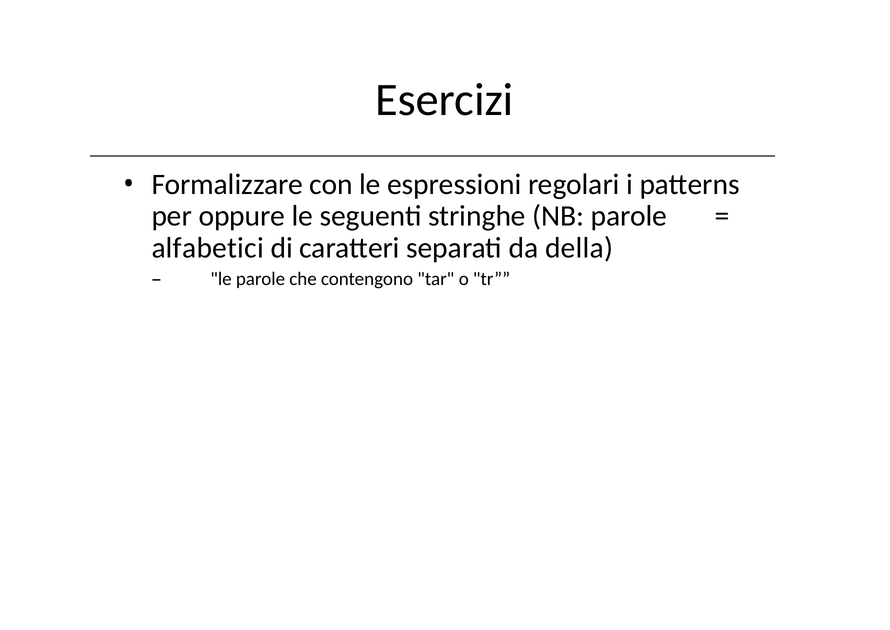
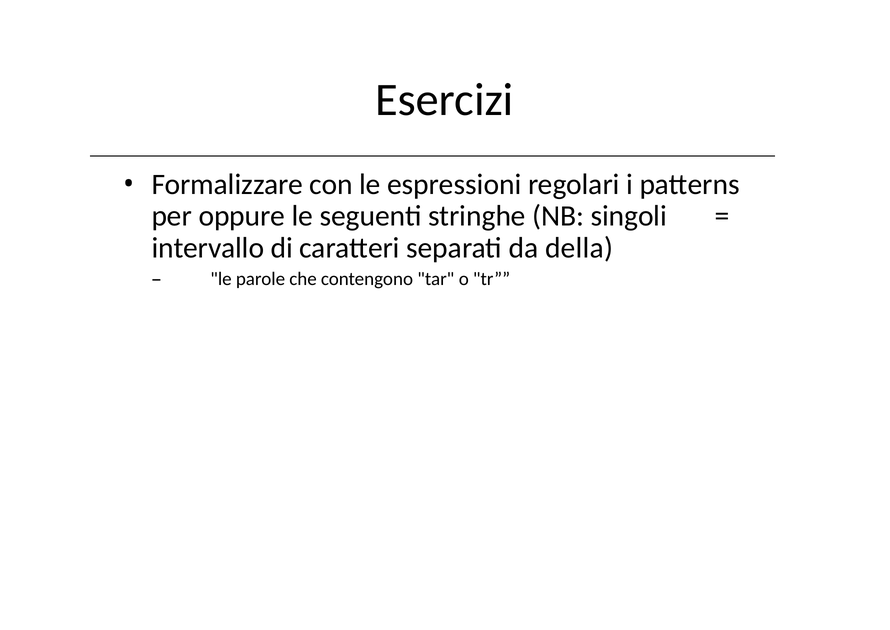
NB parole: parole -> singoli (629, 216)
alfabetici: alfabetici -> intervallo (208, 248)
